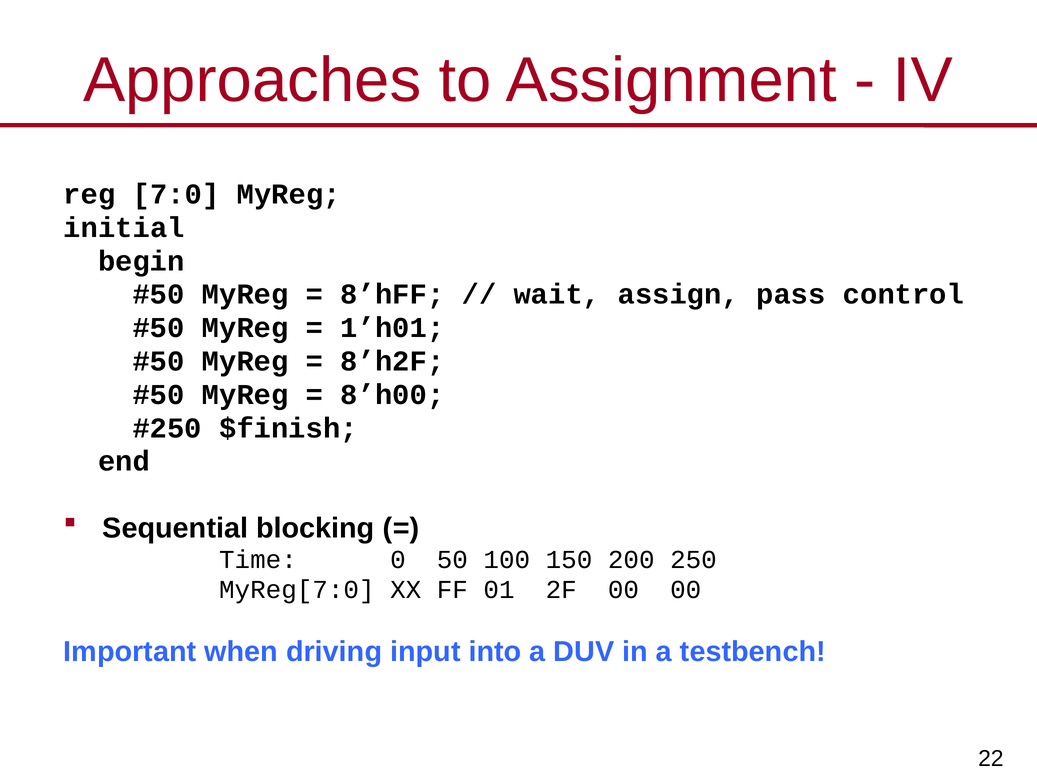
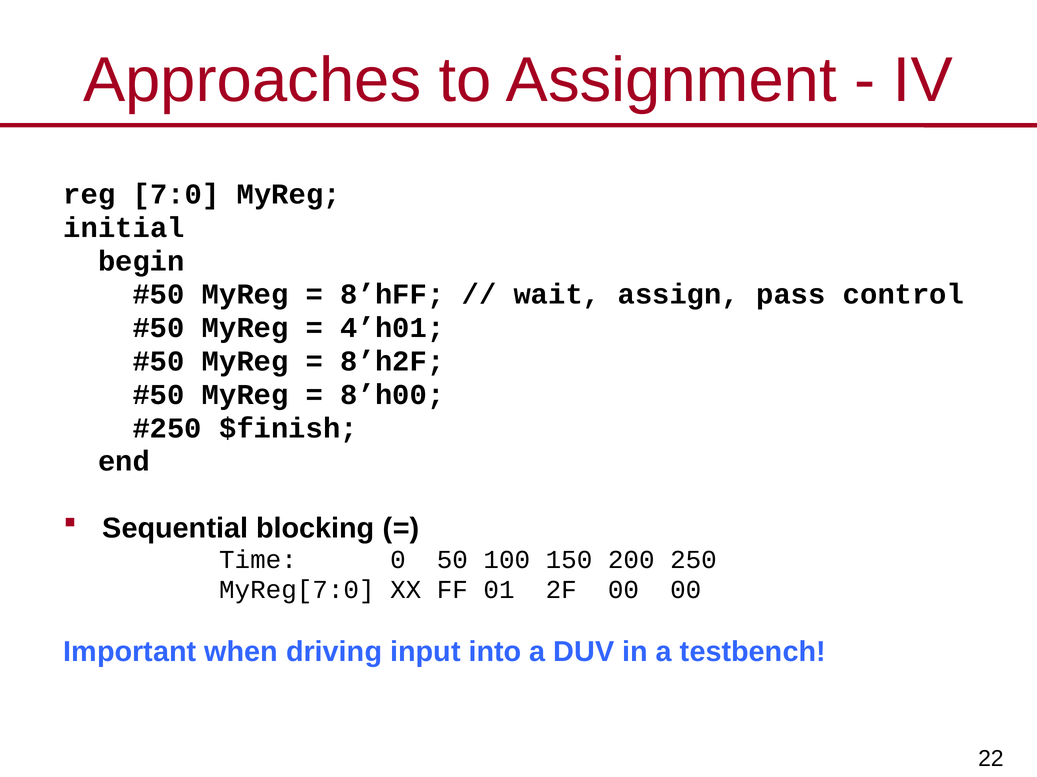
1’h01: 1’h01 -> 4’h01 (392, 328)
